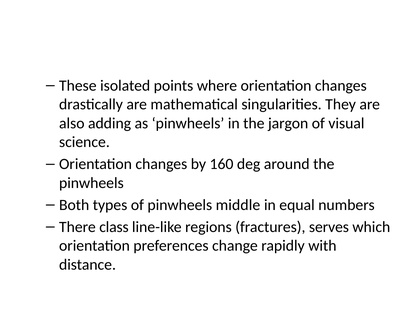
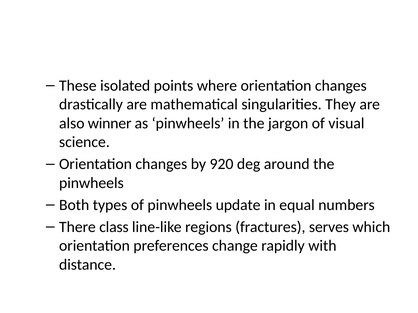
adding: adding -> winner (110, 123)
160: 160 -> 920 (222, 164)
middle: middle -> update (238, 205)
